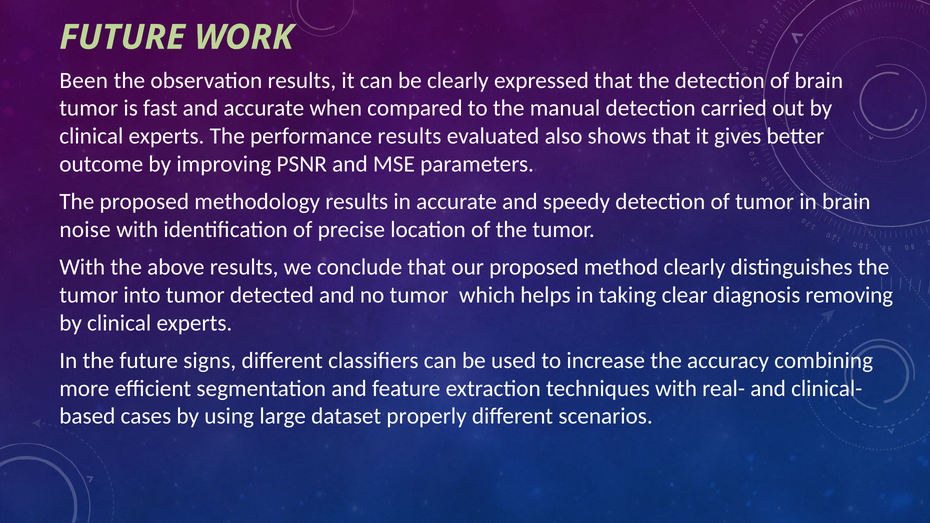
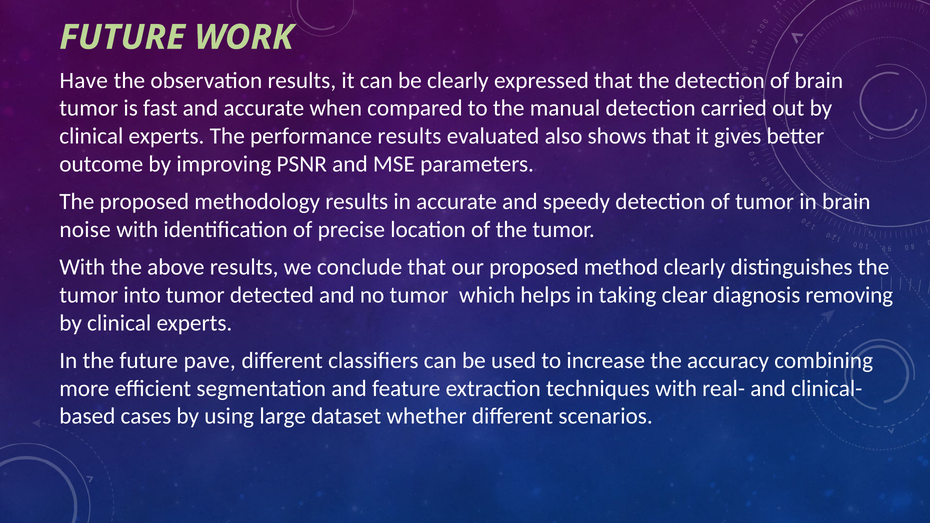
Been: Been -> Have (84, 80)
signs: signs -> pave (210, 361)
properly: properly -> whether (427, 416)
